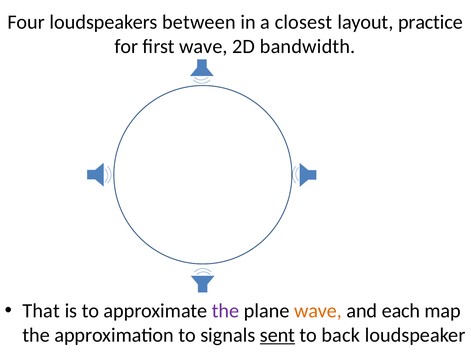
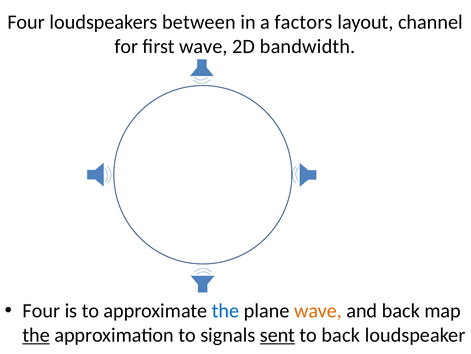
closest: closest -> factors (304, 22)
practice: practice -> channel (430, 22)
That: That -> Four (41, 310)
the colour: purple -> blue (226, 310)
and each: each -> back (401, 310)
the underline: none -> present (36, 334)
